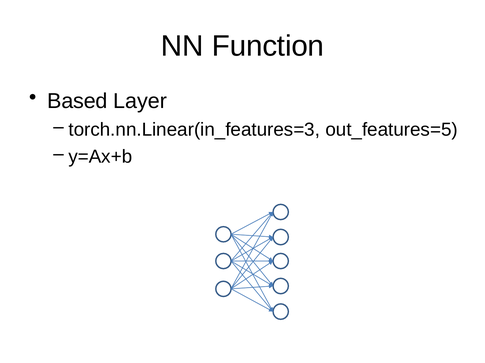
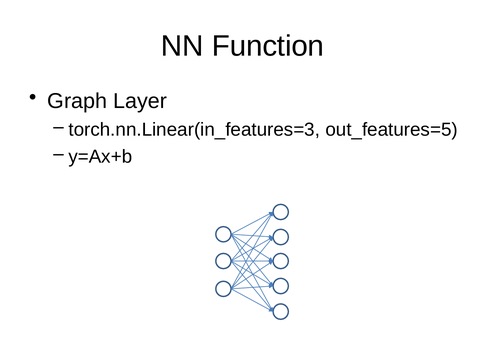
Based: Based -> Graph (77, 101)
